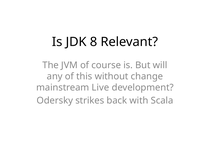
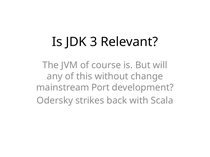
8: 8 -> 3 (94, 42)
Live: Live -> Port (101, 88)
